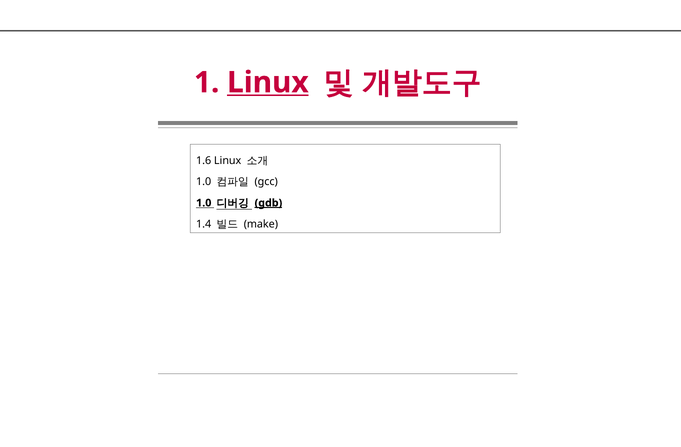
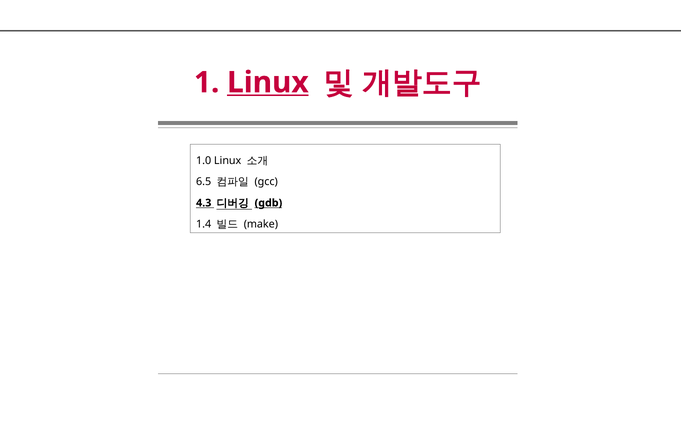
1.6: 1.6 -> 1.0 (204, 161)
1.0: 1.0 -> 6.5 (204, 182)
1.0: 1.0 -> 4.3 (204, 203)
gdb underline: present -> none (268, 203)
